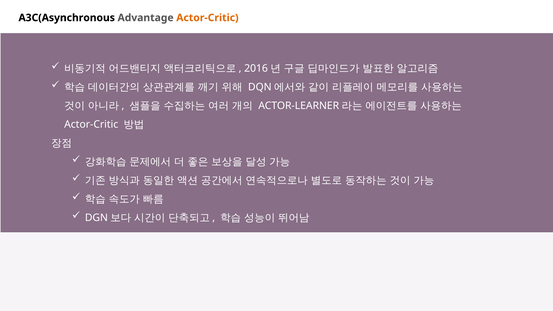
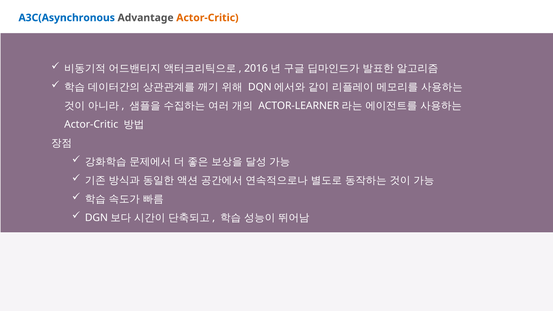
A3C(Asynchronous colour: black -> blue (67, 18)
